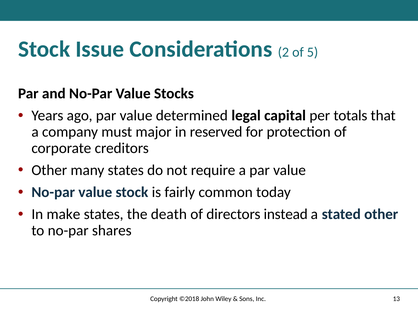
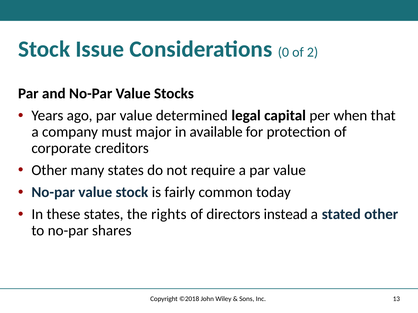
2: 2 -> 0 (283, 52)
5: 5 -> 2 (313, 52)
totals: totals -> when (350, 116)
reserved: reserved -> available (216, 132)
make: make -> these (63, 215)
death: death -> rights (169, 215)
